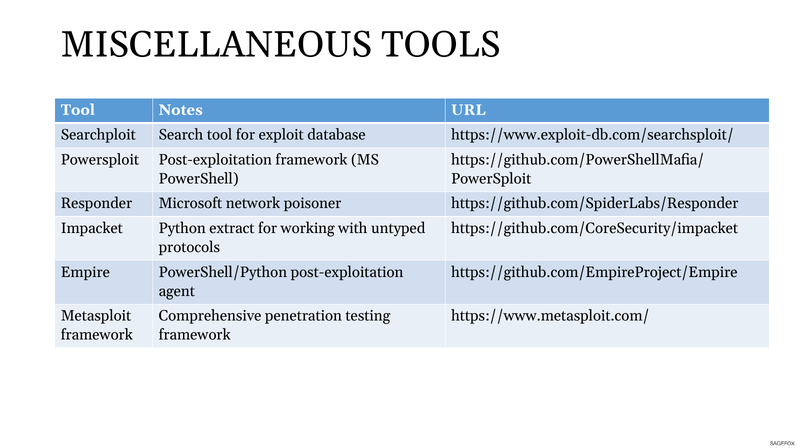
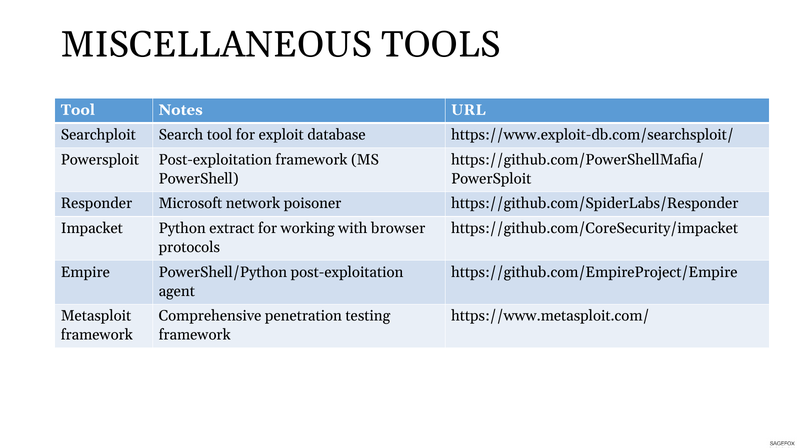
untyped: untyped -> browser (398, 229)
